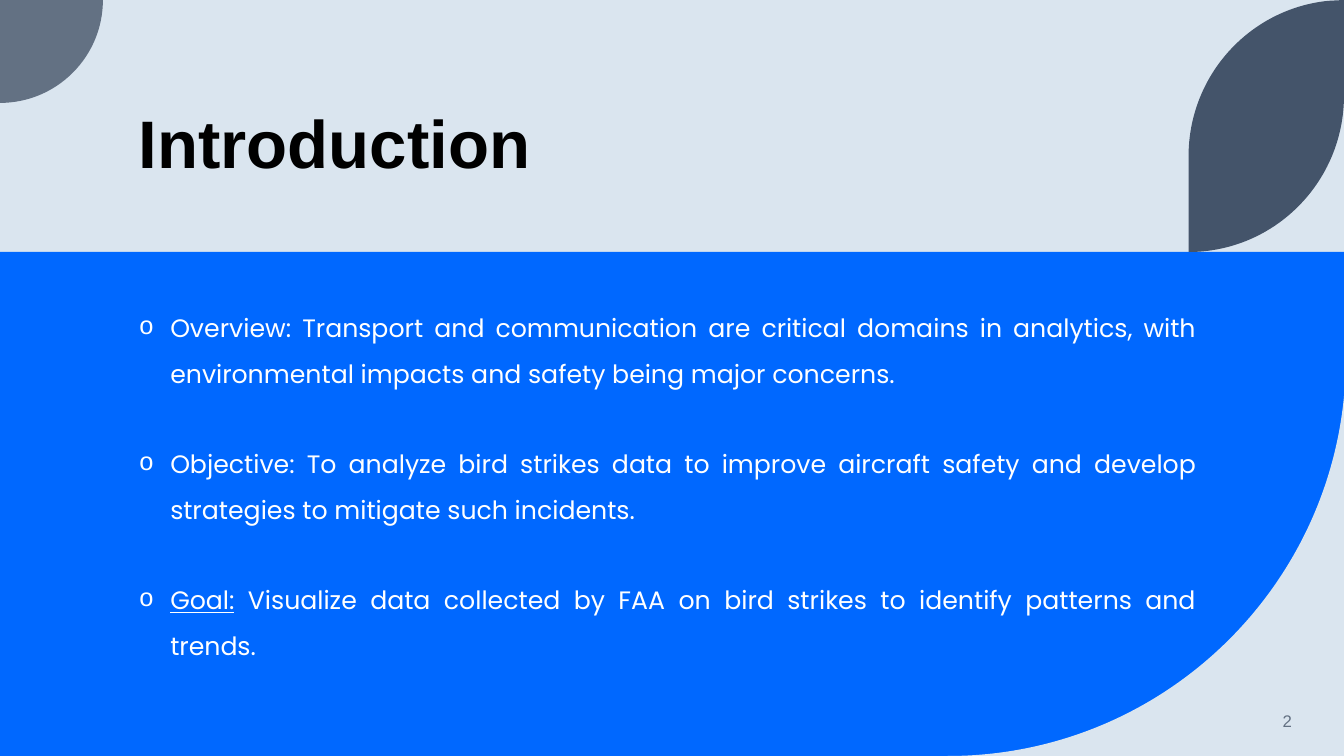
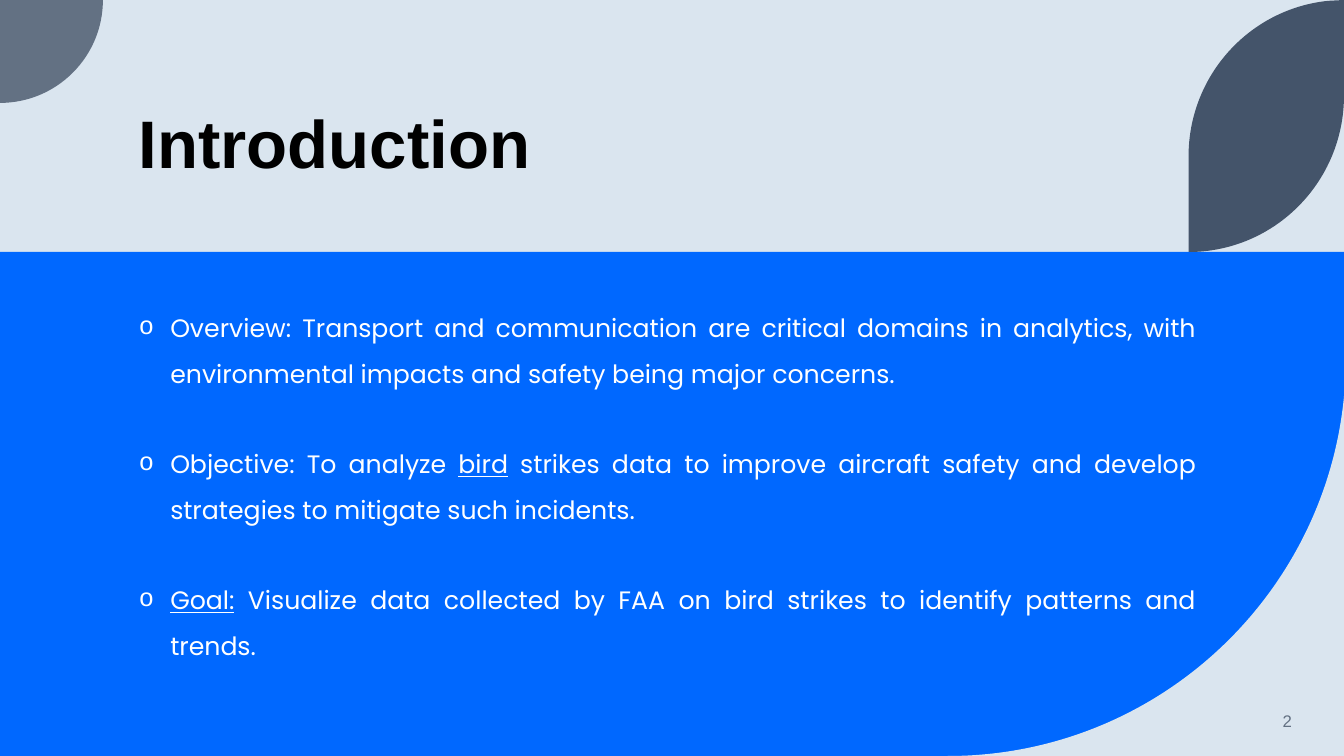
bird underline: none -> present (483, 466)
